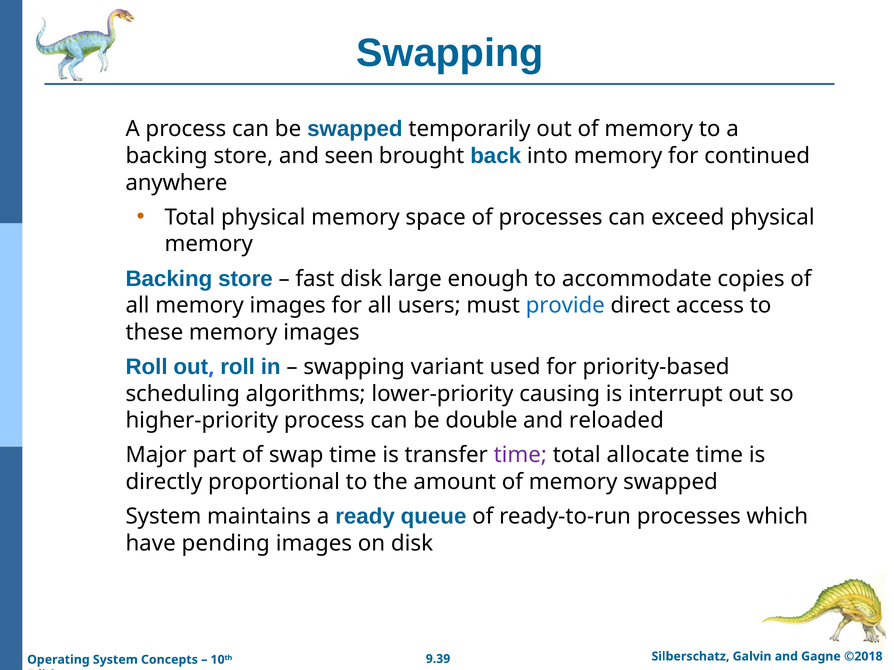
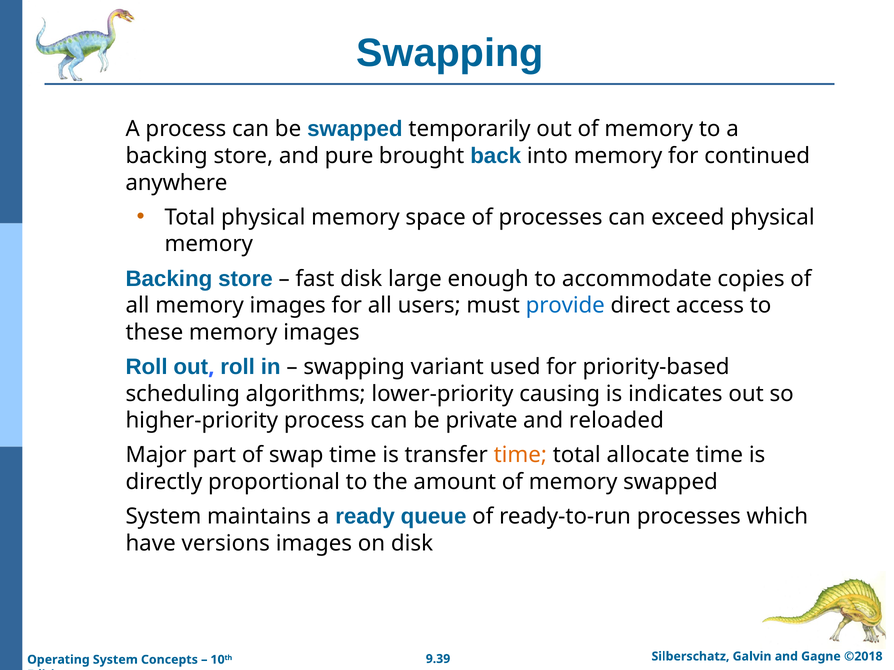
seen: seen -> pure (349, 156)
interrupt: interrupt -> indicates (675, 394)
double: double -> private (482, 421)
time colour: purple -> orange (520, 455)
pending: pending -> versions (226, 544)
